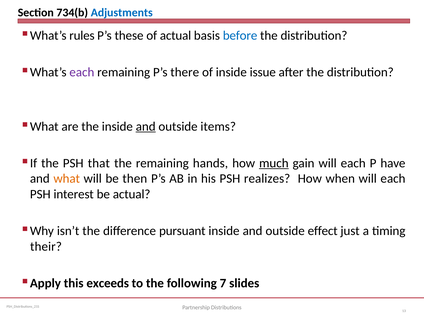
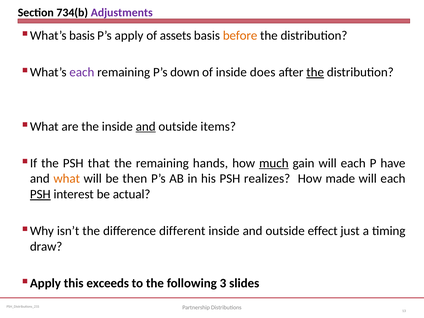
Adjustments colour: blue -> purple (122, 13)
rules: rules -> basis (82, 36)
these: these -> apply (129, 36)
of actual: actual -> assets (176, 36)
before colour: blue -> orange (240, 36)
there: there -> down (185, 72)
issue: issue -> does (263, 72)
the underline: none -> present (315, 72)
when: when -> made (340, 179)
PSH underline: none -> present (40, 194)
pursuant: pursuant -> different (182, 231)
their: their -> draw (46, 247)
7: 7 -> 3 (223, 283)
